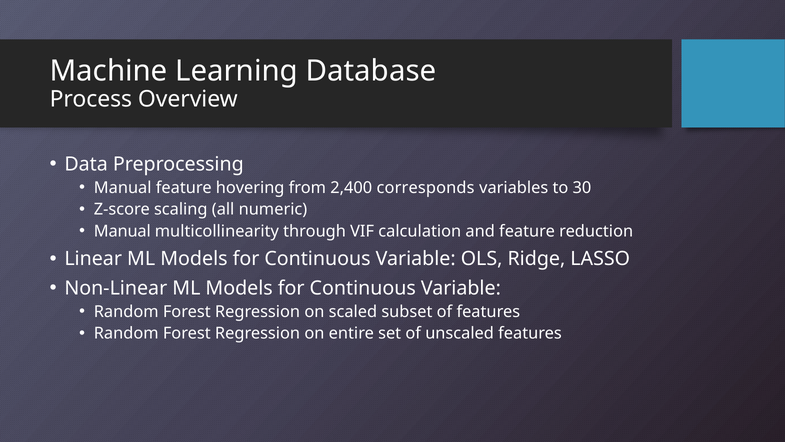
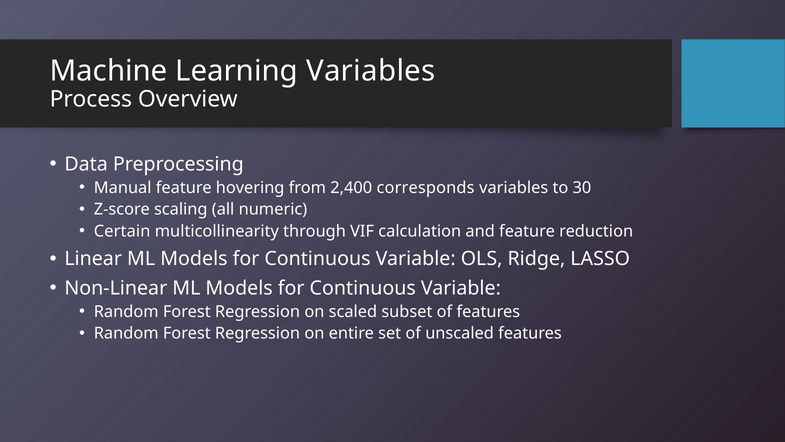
Learning Database: Database -> Variables (371, 71)
Manual: Manual -> Certain (122, 231)
